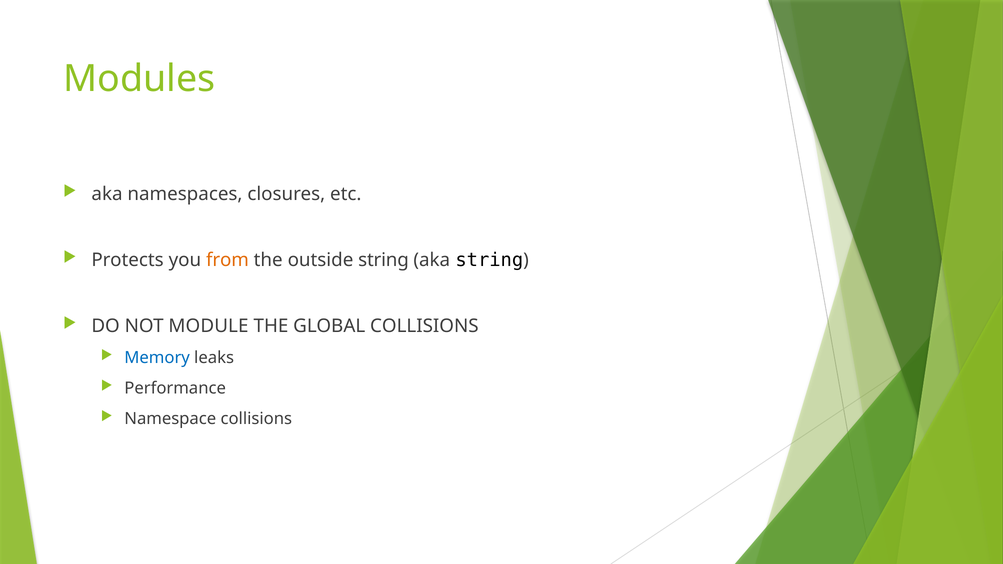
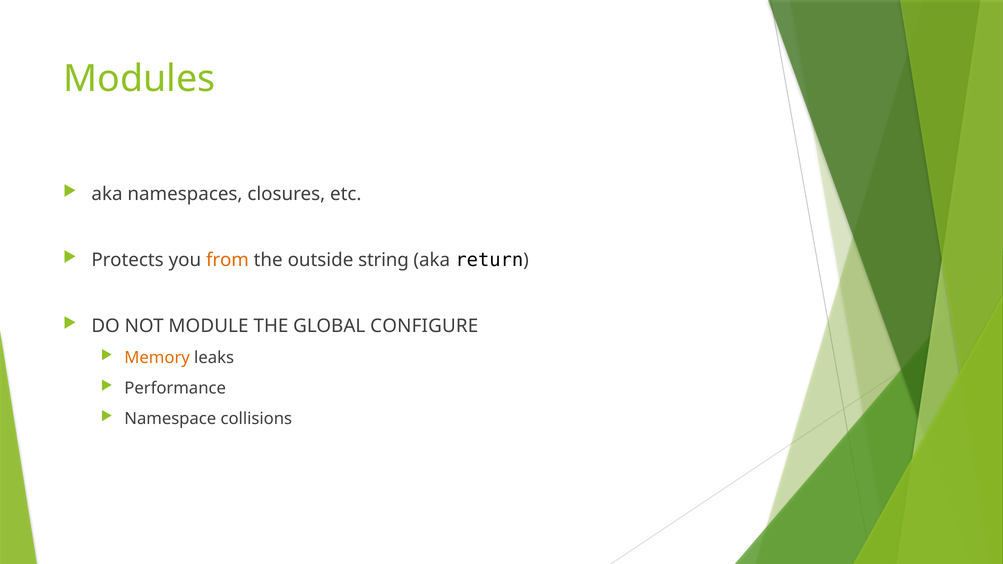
aka string: string -> return (489, 260)
GLOBAL COLLISIONS: COLLISIONS -> CONFIGURE (424, 326)
Memory colour: blue -> orange (157, 358)
